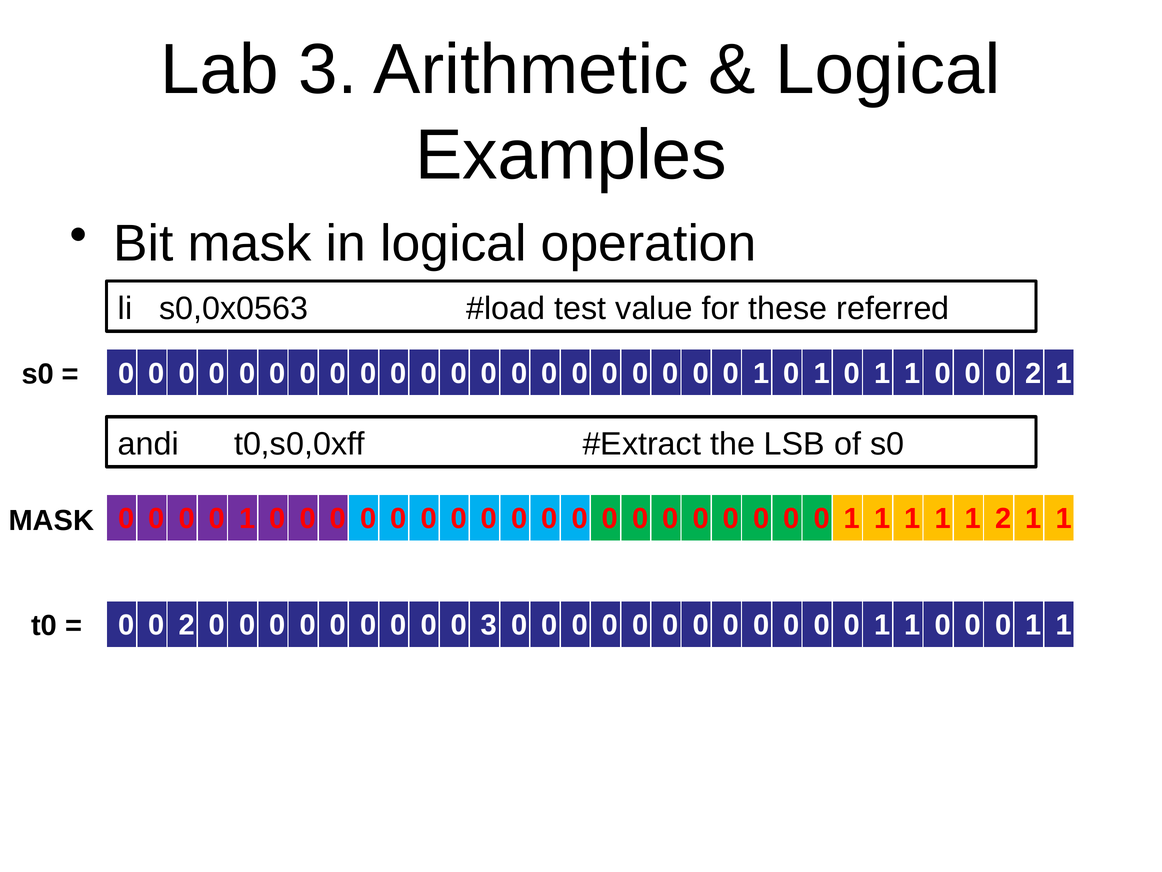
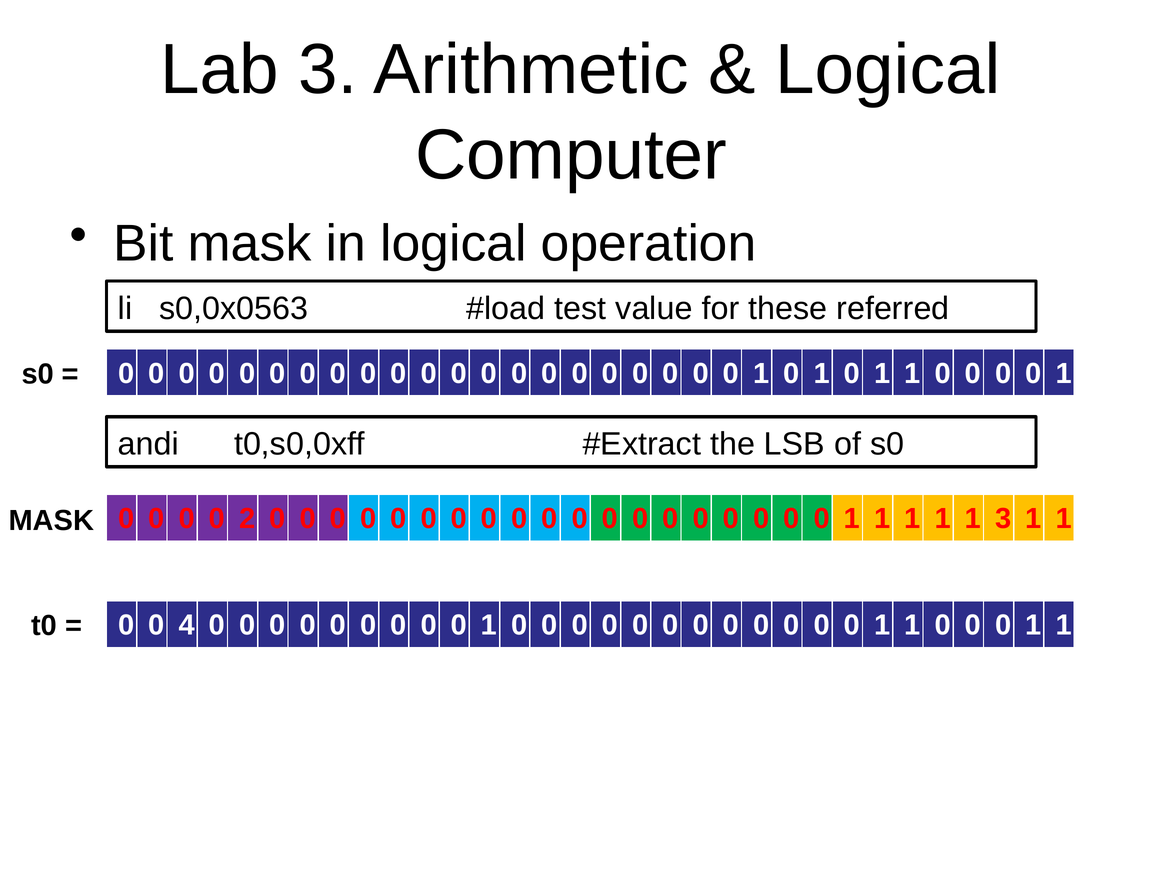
Examples: Examples -> Computer (571, 155)
2: 2 -> 0 (1033, 373)
1: 1 -> 2 (247, 519)
1 2: 2 -> 3 (1003, 519)
2: 2 -> 4 (187, 625)
3: 3 -> 1 (489, 625)
